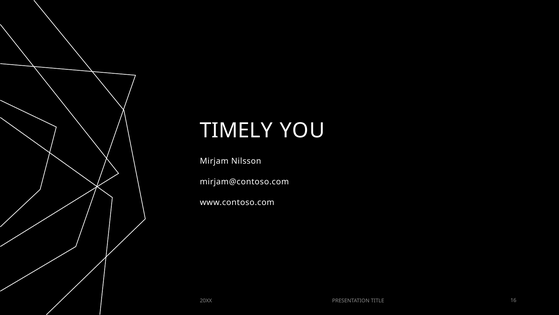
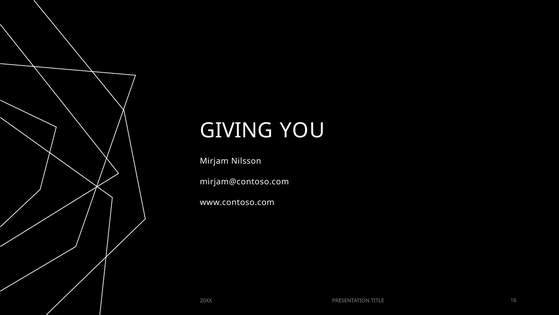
TIMELY: TIMELY -> GIVING (236, 130)
